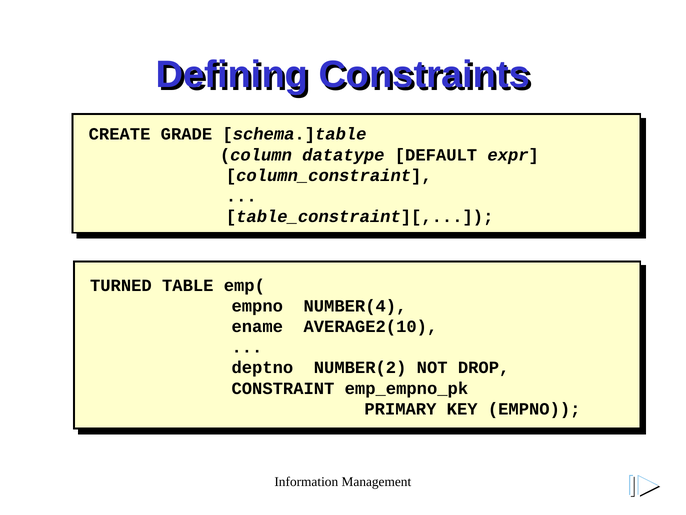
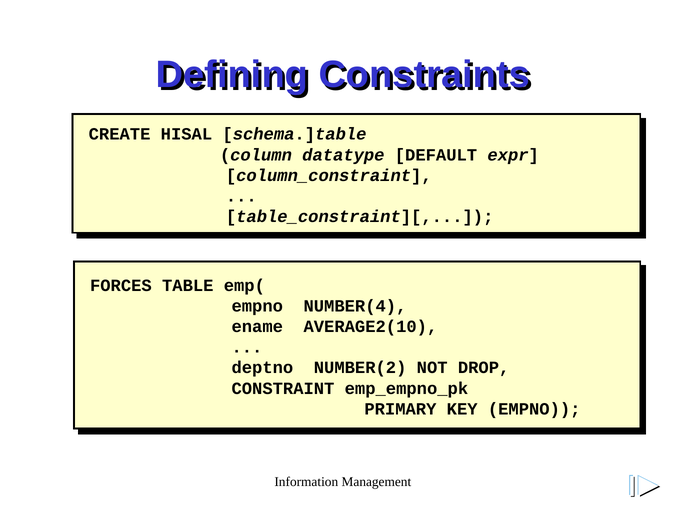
GRADE: GRADE -> HISAL (186, 134)
TURNED: TURNED -> FORCES (121, 285)
